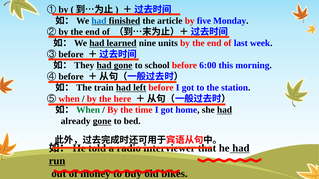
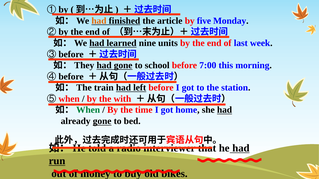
had colour: blue -> orange (99, 21)
6:00: 6:00 -> 7:00 (208, 66)
here: here -> with (122, 99)
